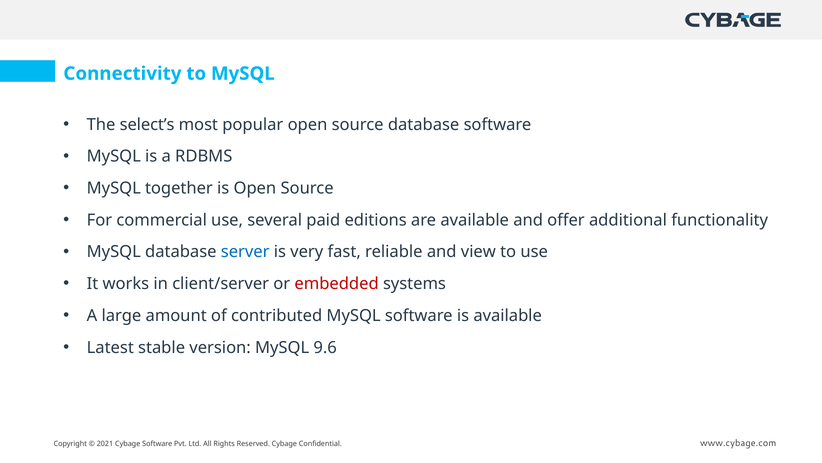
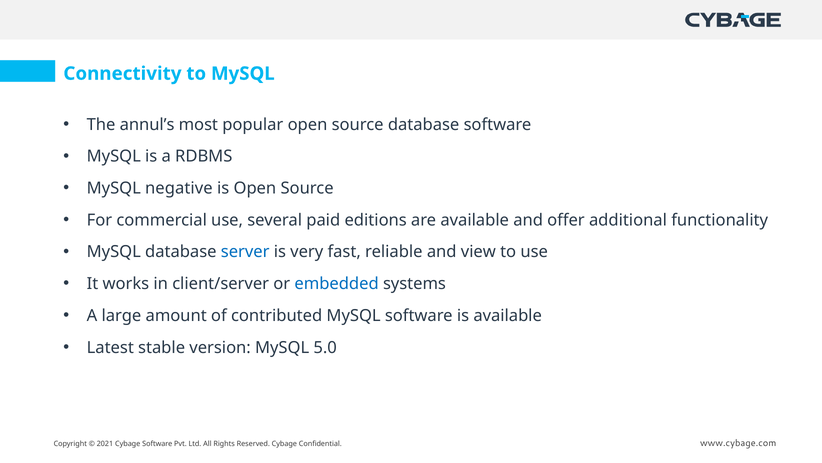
select’s: select’s -> annul’s (147, 125)
together: together -> negative (179, 188)
embedded colour: red -> blue (337, 284)
9.6: 9.6 -> 5.0 (325, 347)
